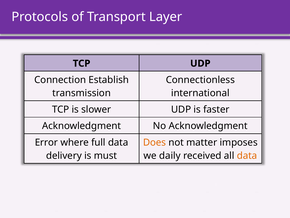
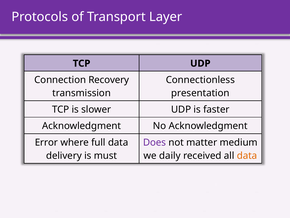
Establish: Establish -> Recovery (109, 80)
international: international -> presentation (200, 93)
Does colour: orange -> purple (154, 142)
imposes: imposes -> medium (239, 142)
